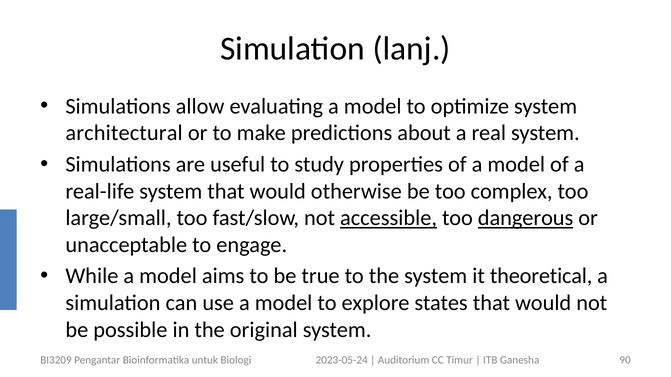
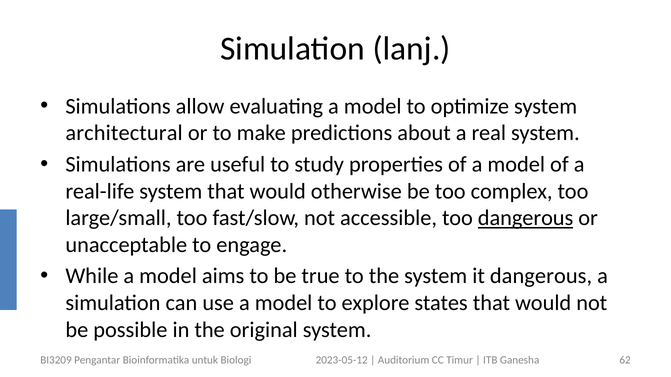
accessible underline: present -> none (389, 218)
it theoretical: theoretical -> dangerous (541, 276)
2023-05-24: 2023-05-24 -> 2023-05-12 (342, 361)
90: 90 -> 62 (625, 361)
